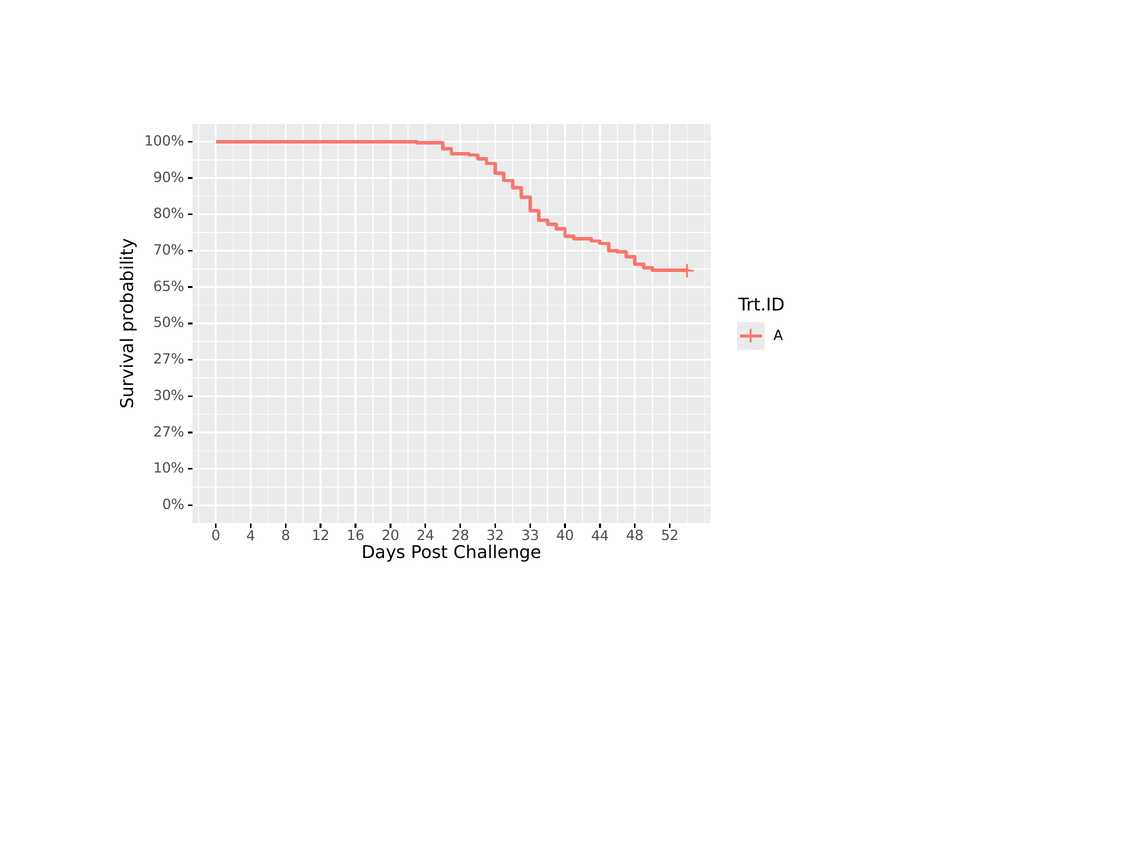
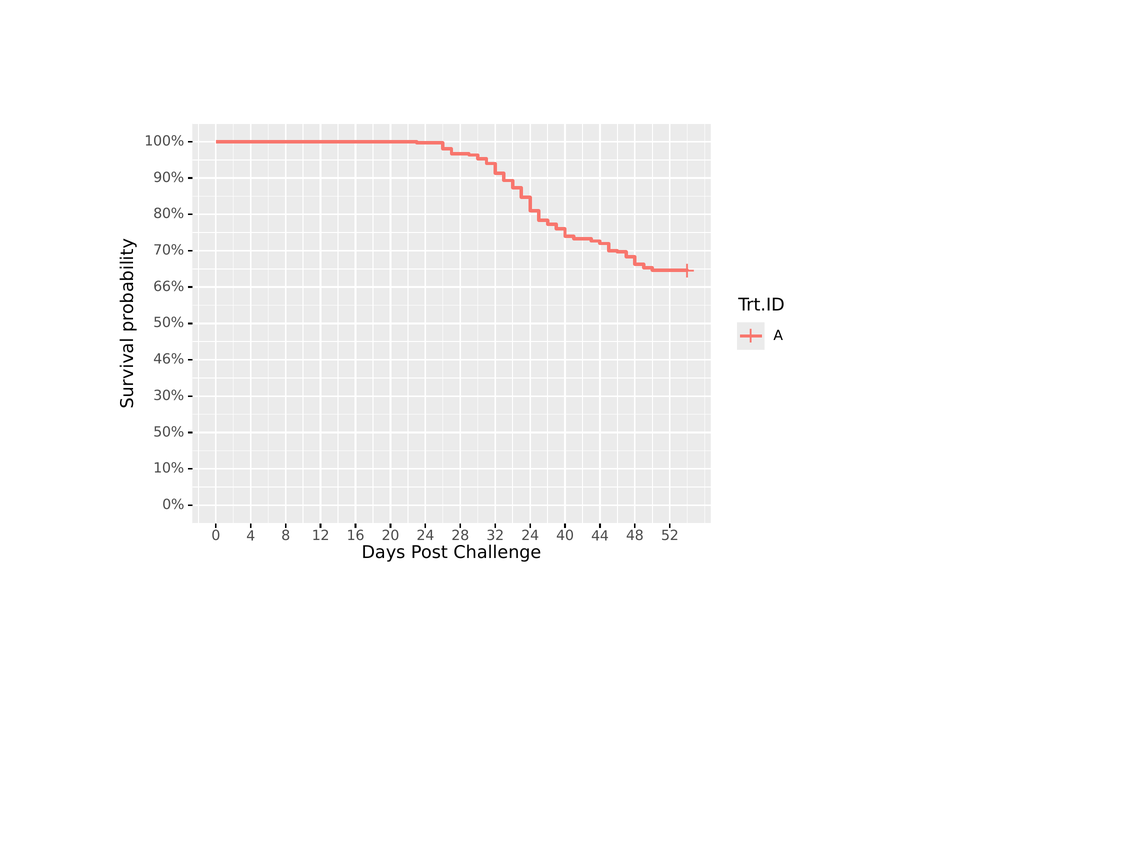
65%: 65% -> 66% (169, 286)
27%: 27% -> 46% (169, 359)
27%: 27% -> 50% (169, 432)
32 33: 33 -> 24 (530, 536)
